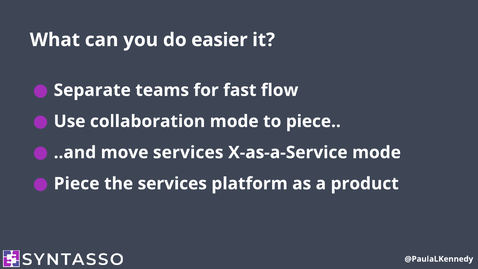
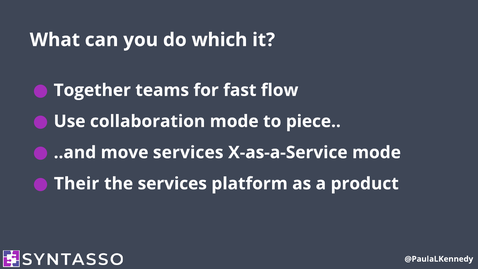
easier: easier -> which (219, 40)
Separate: Separate -> Together (92, 90)
Piece: Piece -> Their (77, 184)
